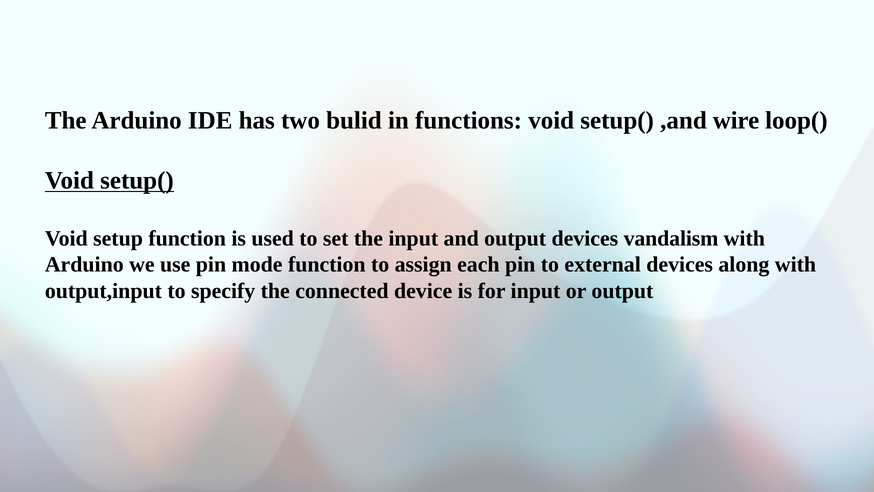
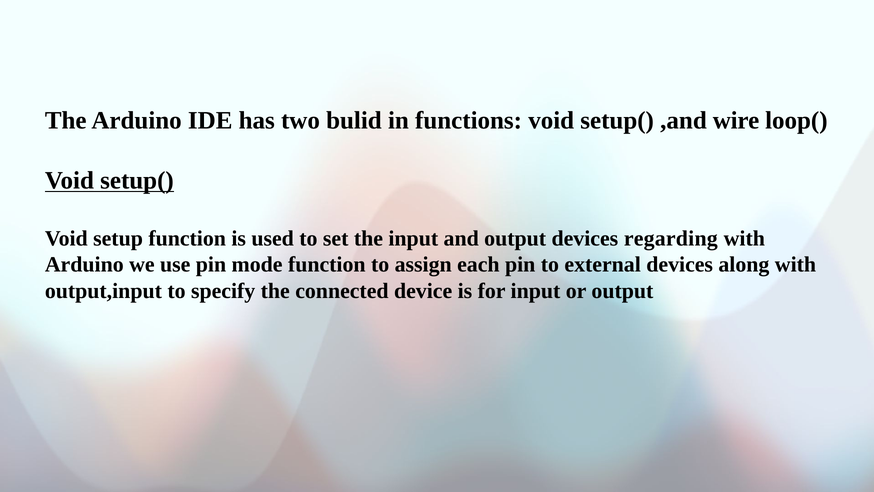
vandalism: vandalism -> regarding (671, 238)
